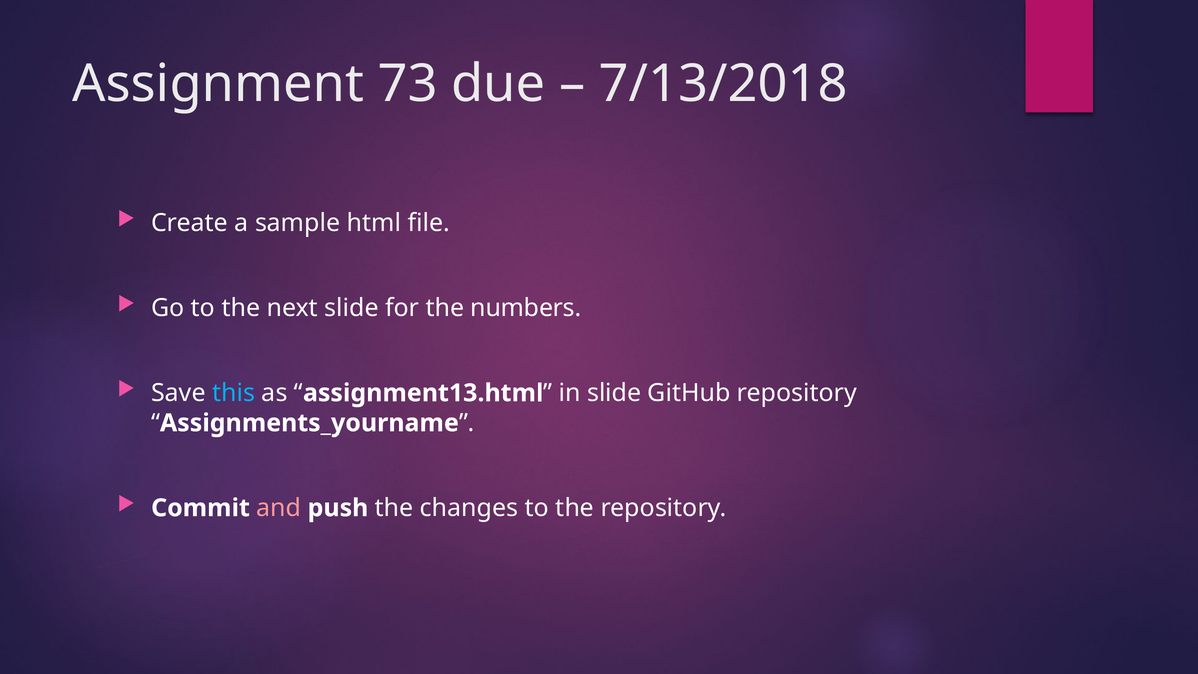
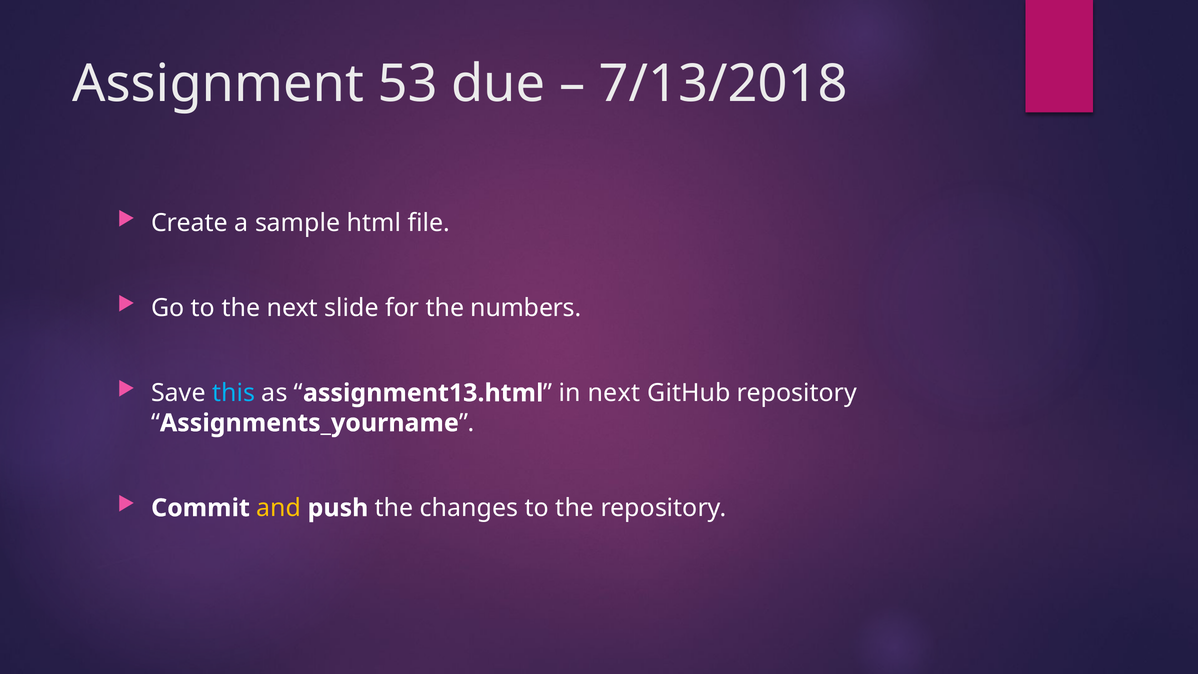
73: 73 -> 53 (408, 84)
in slide: slide -> next (614, 393)
and colour: pink -> yellow (279, 508)
